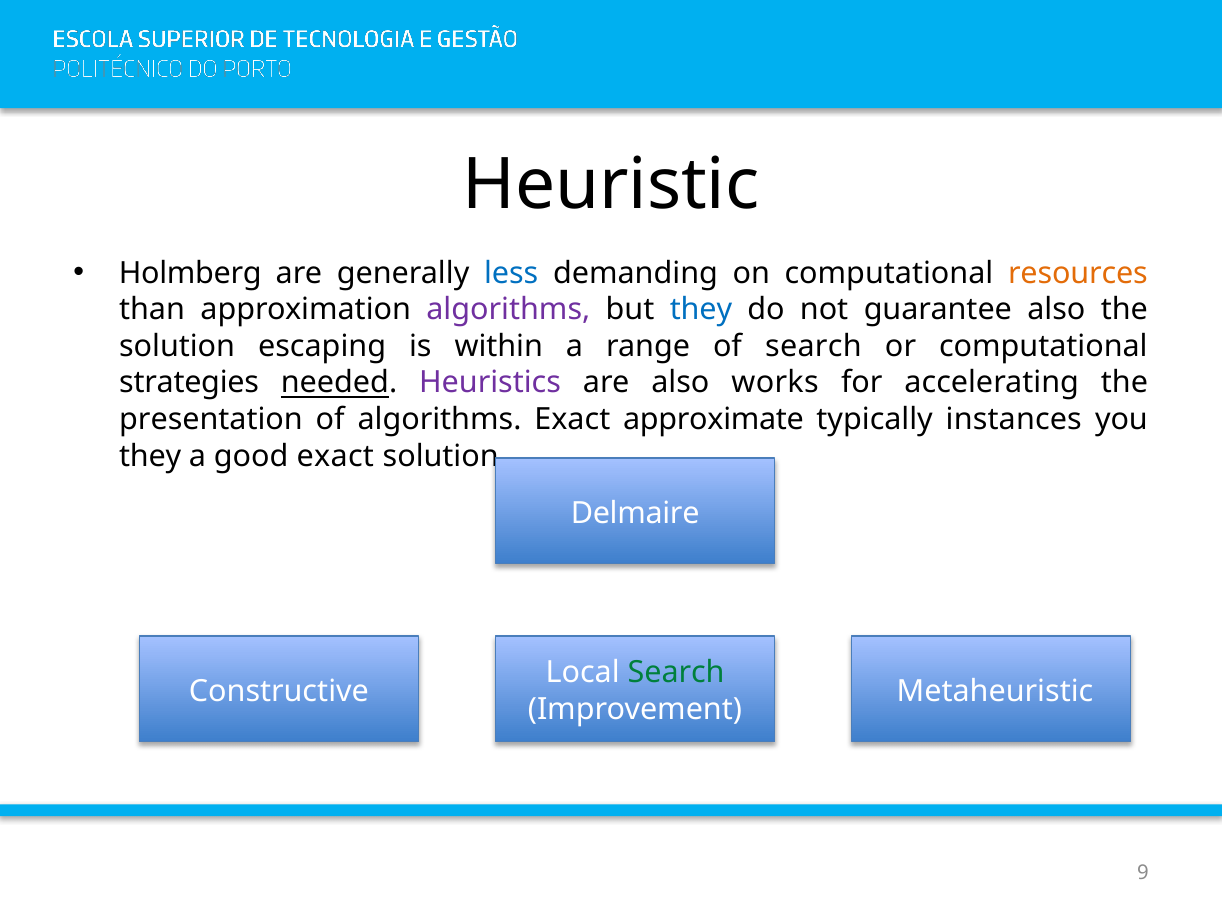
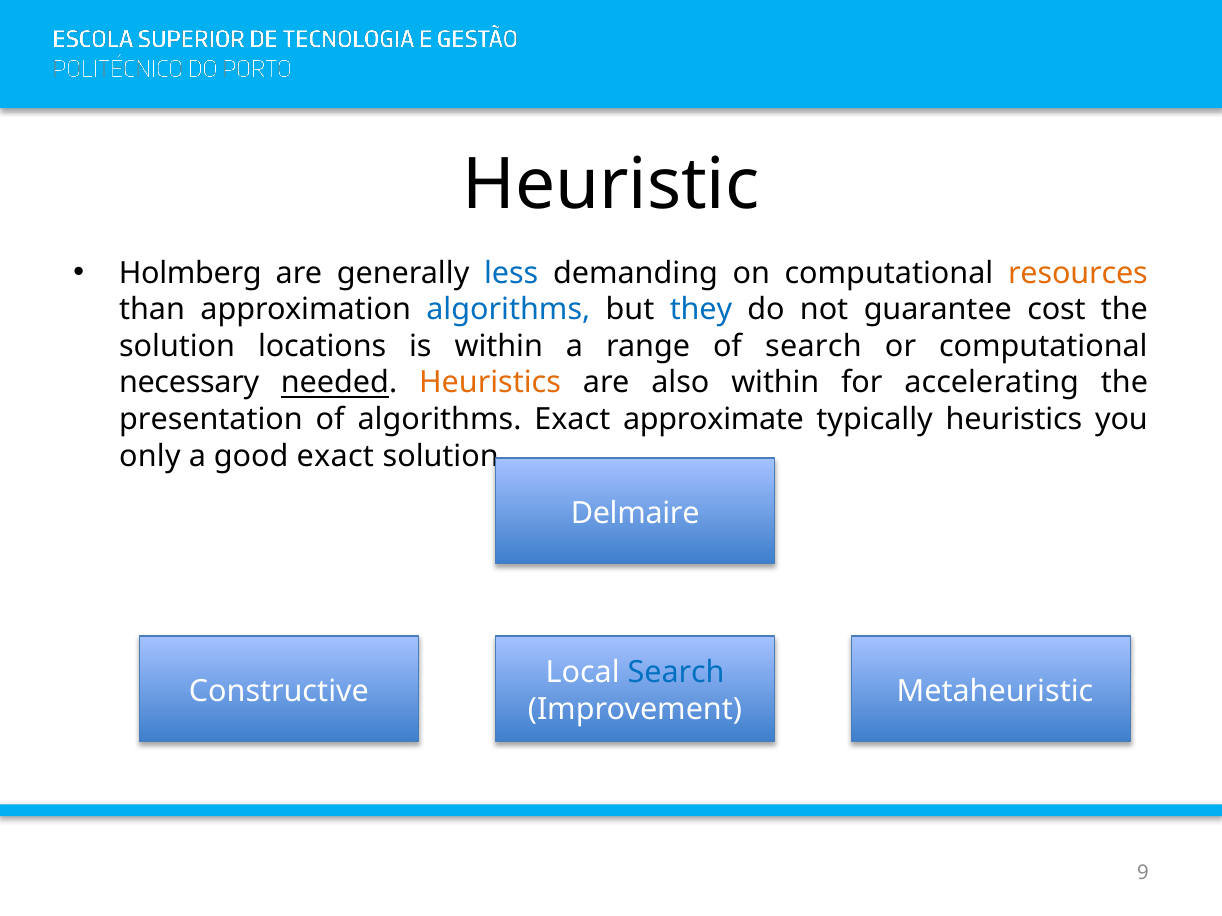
algorithms colour: purple -> blue (508, 310)
guarantee also: also -> cost (1056, 310)
escaping: escaping -> locations (322, 346)
strategies: strategies -> necessary (189, 383)
Heuristics colour: purple -> orange (490, 383)
also works: works -> within (775, 383)
typically instances: instances -> heuristics (1014, 420)
they: they -> only (150, 456)
Search colour: green -> blue (676, 673)
